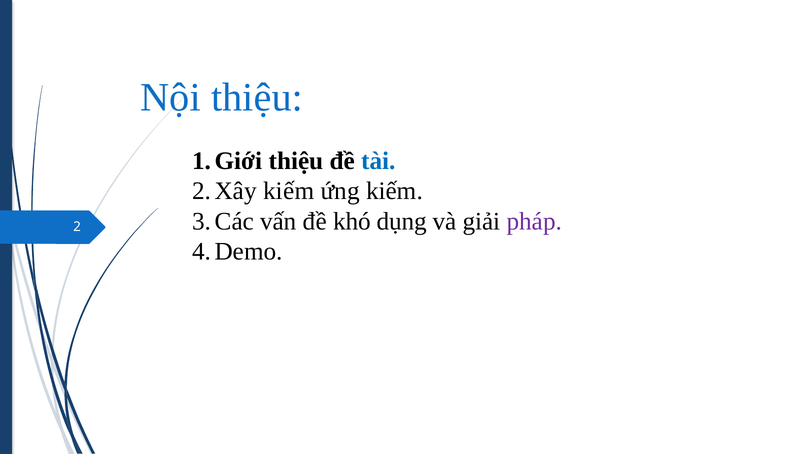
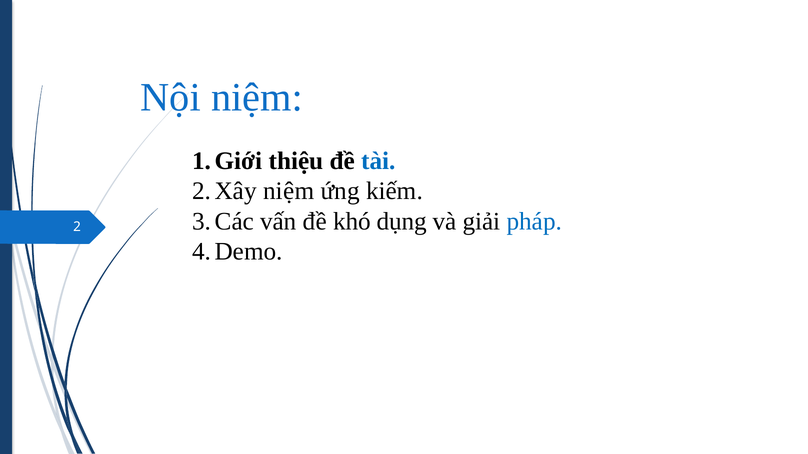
Nội thiệu: thiệu -> niệm (257, 98)
kiếm: kiếm -> niệm (289, 191)
pháp colour: purple -> blue (534, 221)
